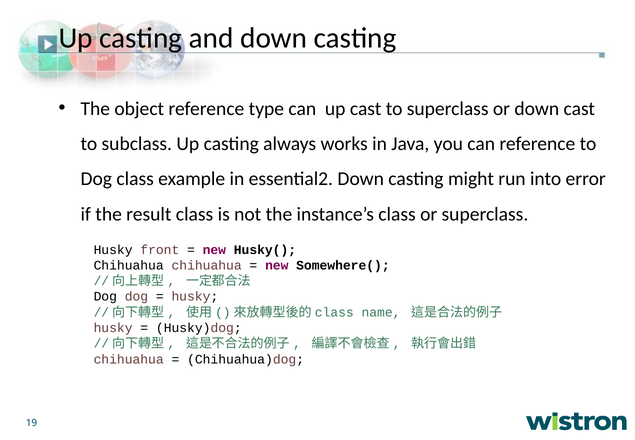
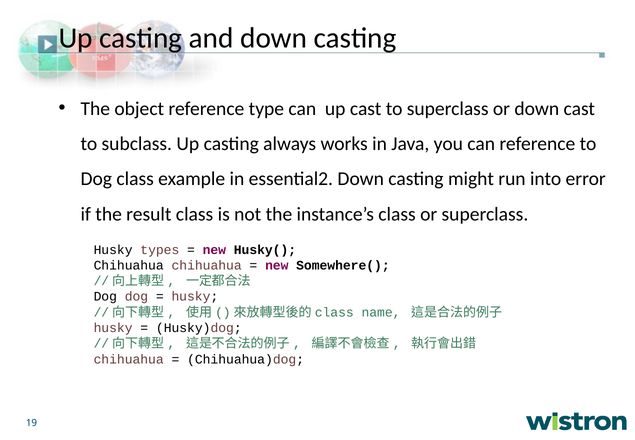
front: front -> types (160, 250)
